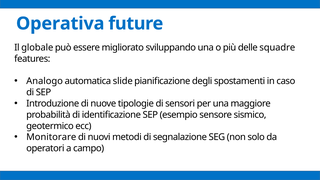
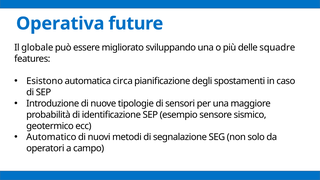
Analogo: Analogo -> Esistono (45, 81)
slide: slide -> circa (123, 81)
Monitorare: Monitorare -> Automatico (51, 137)
